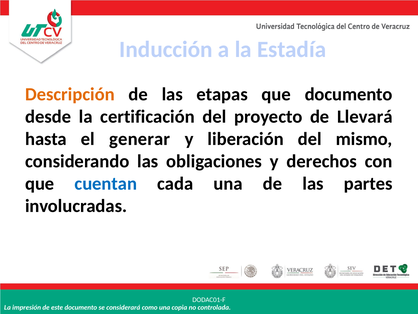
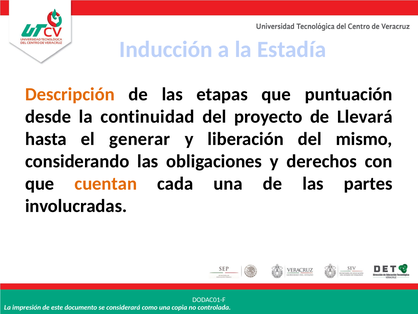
que documento: documento -> puntuación (349, 94)
certificación: certificación -> continuidad (147, 117)
cuentan colour: blue -> orange (106, 183)
